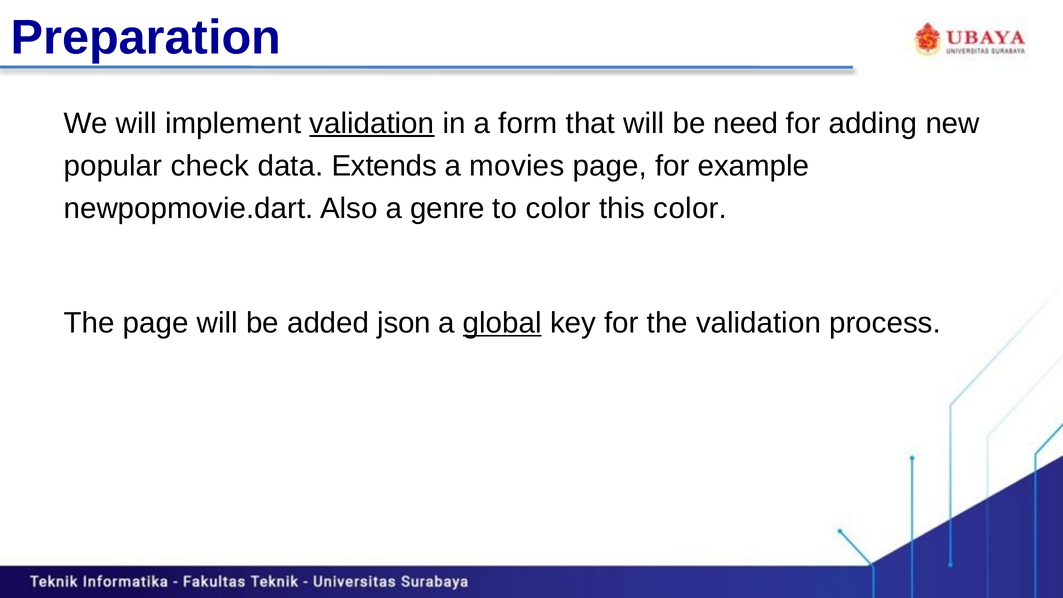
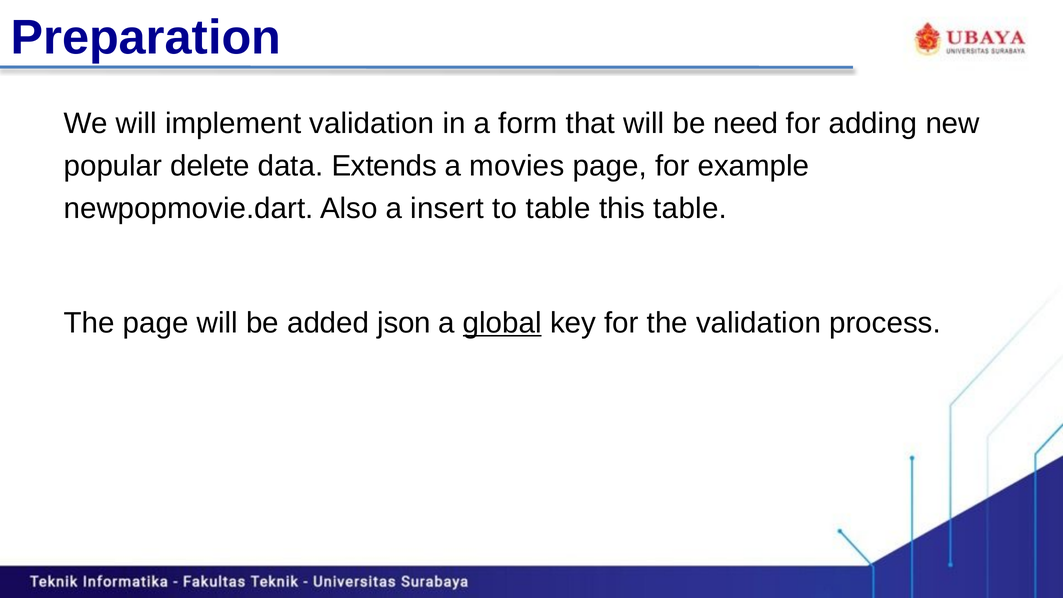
validation underline: present -> none (372, 123)
check: check -> delete (210, 166)
genre: genre -> insert (447, 208)
to color: color -> table (558, 208)
this color: color -> table (690, 208)
